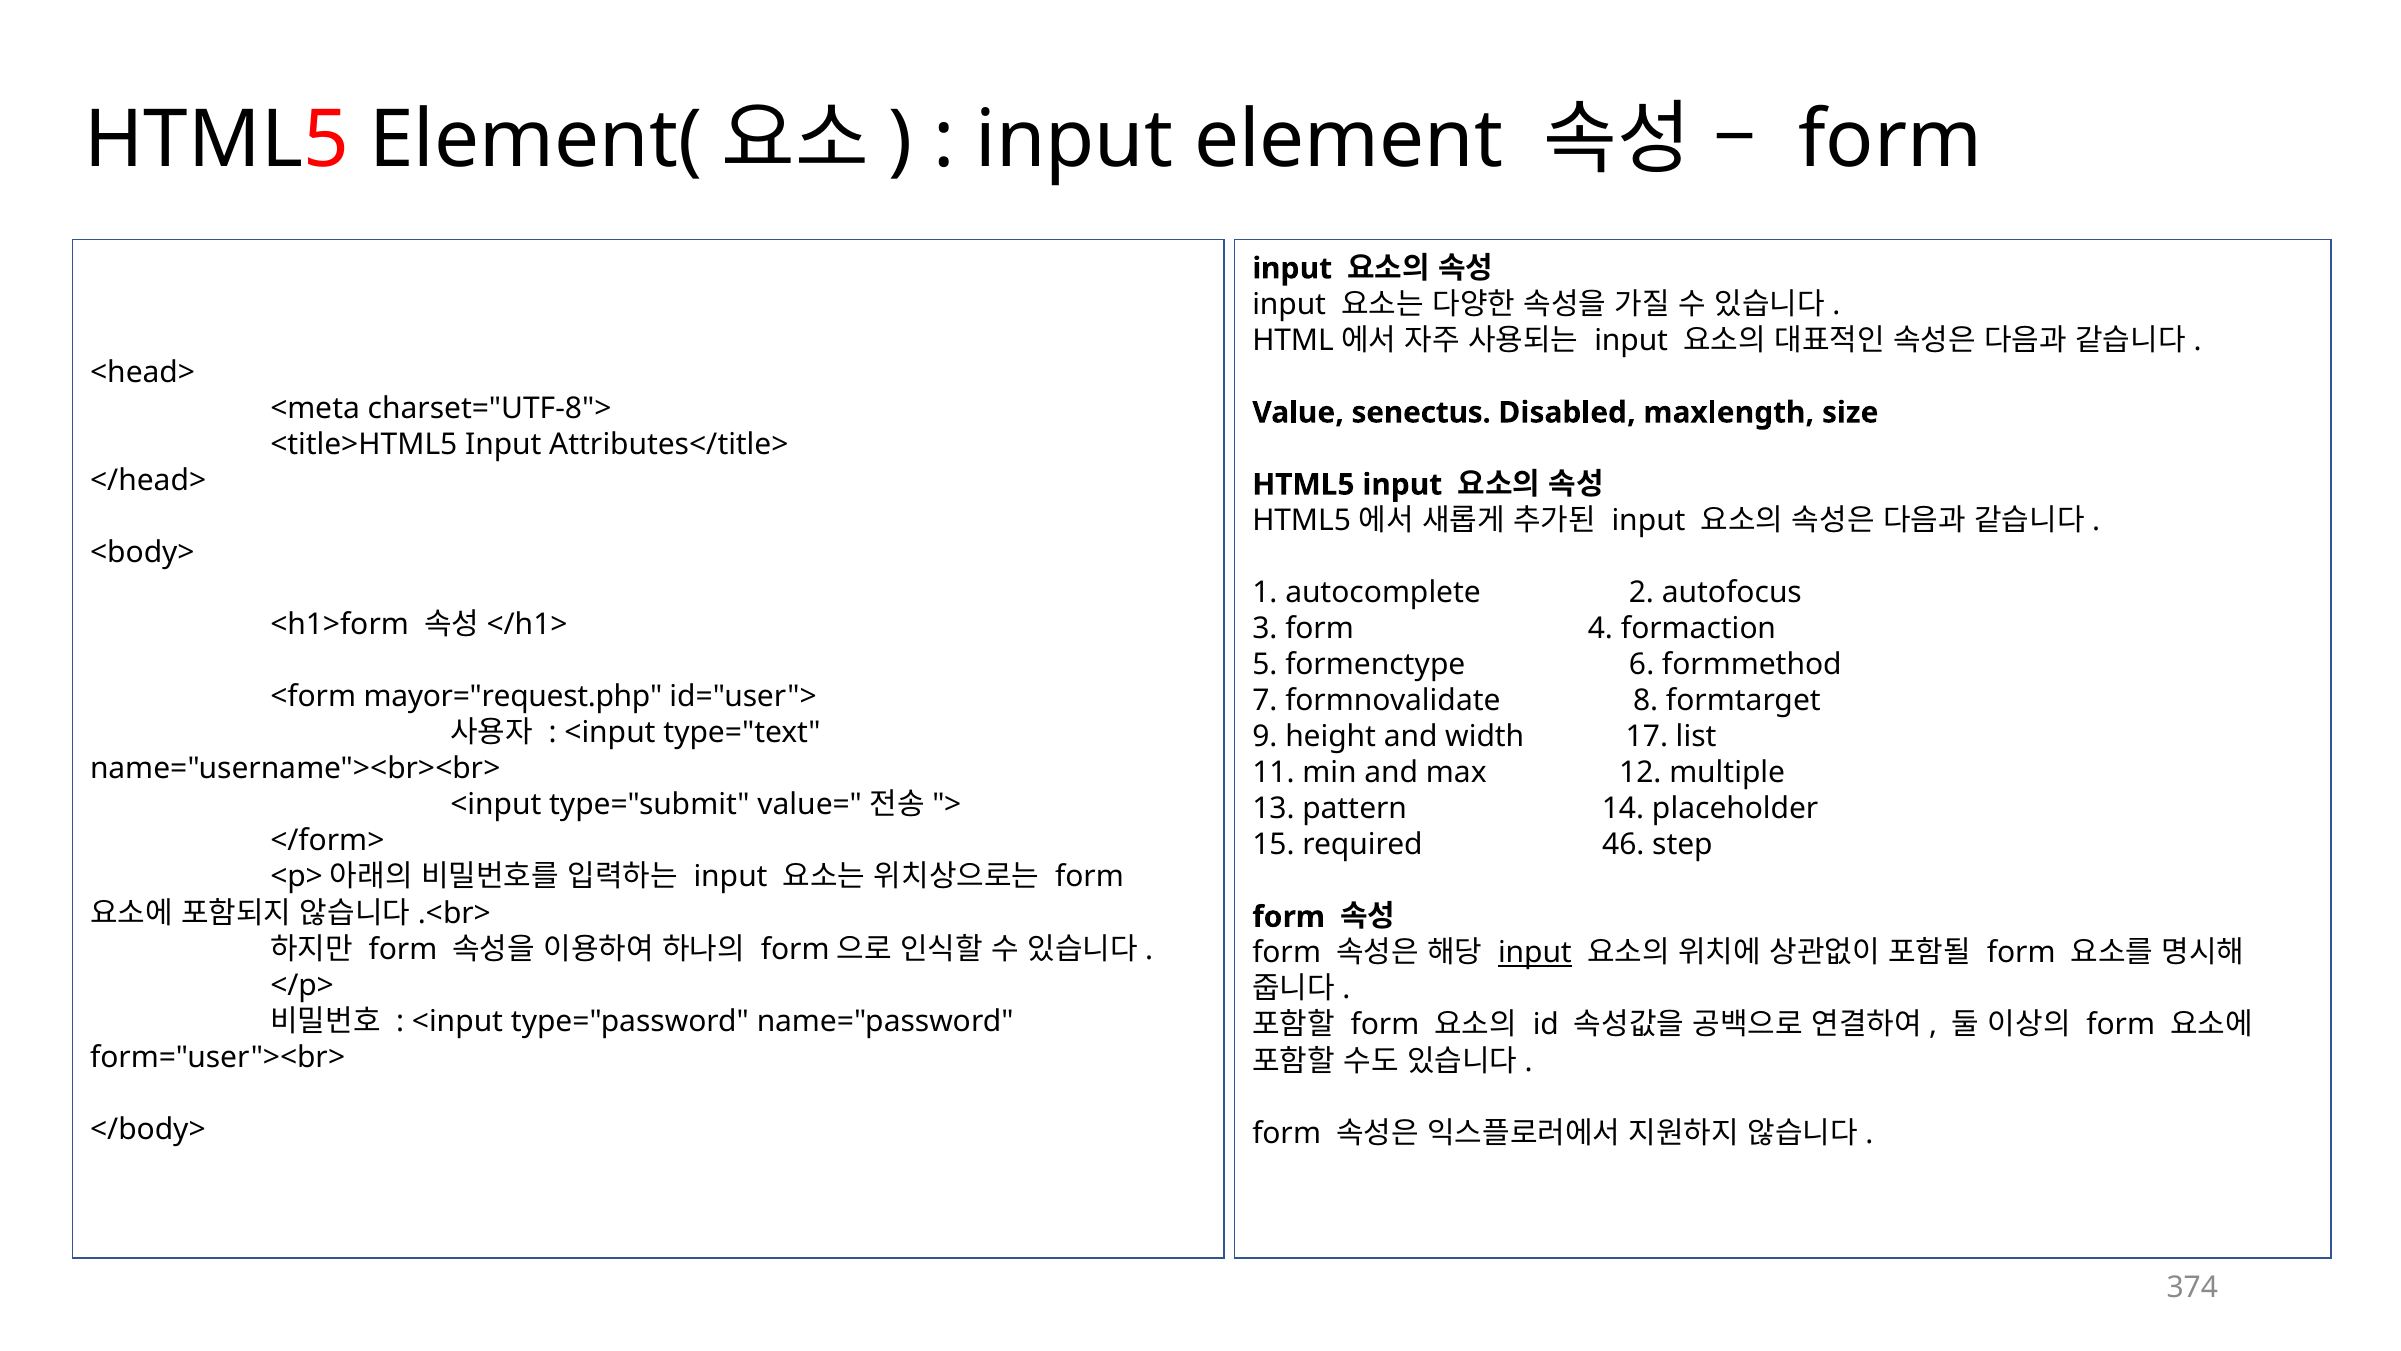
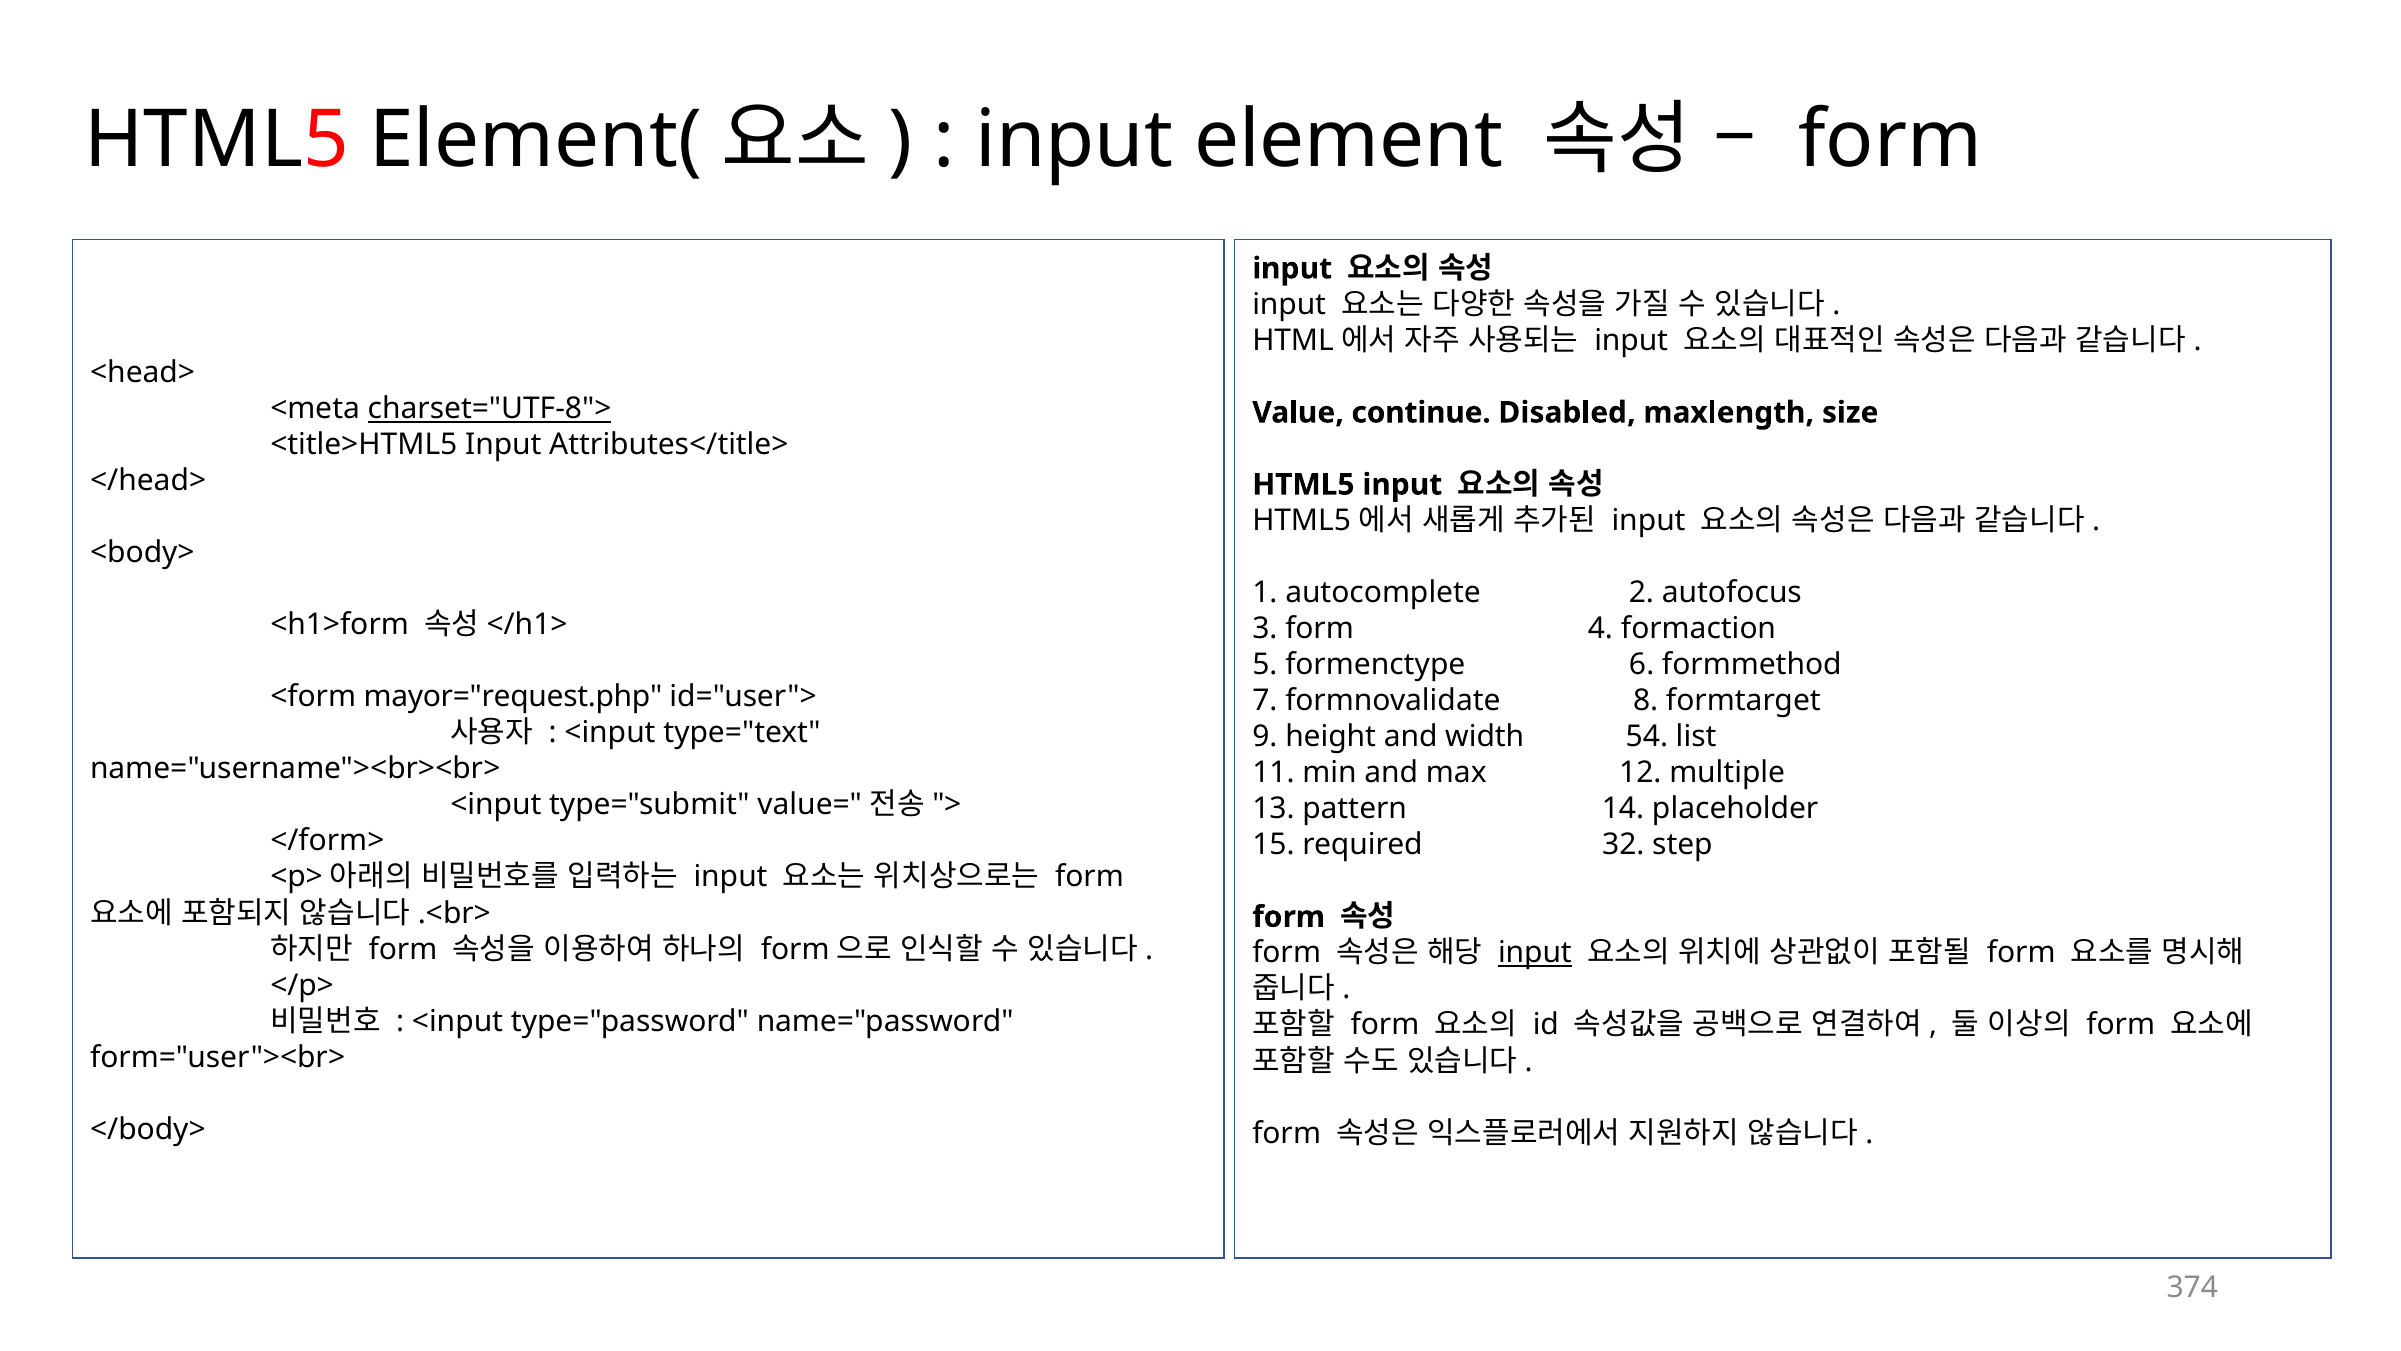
charset="UTF-8"> underline: none -> present (490, 409)
senectus: senectus -> continue (1421, 412)
17: 17 -> 54 (1647, 737)
46: 46 -> 32 (1623, 845)
